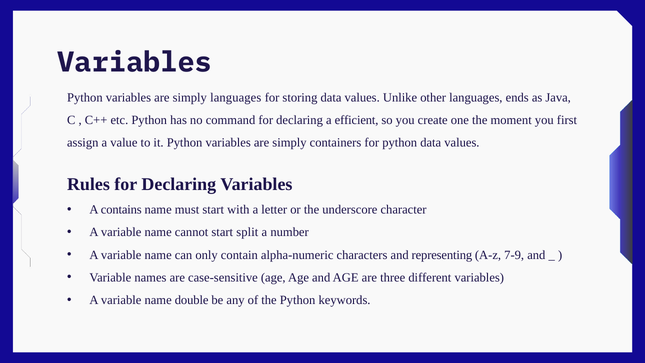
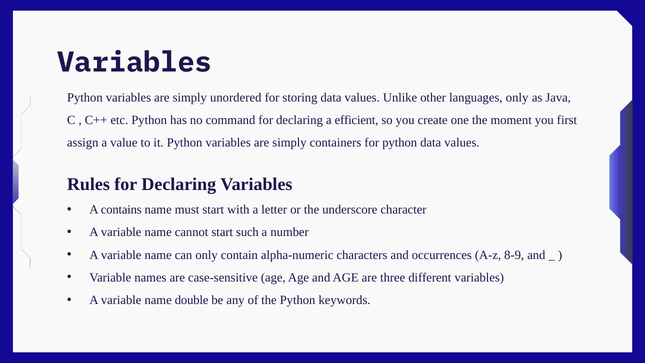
simply languages: languages -> unordered (236, 97)
languages ends: ends -> only (517, 97)
split: split -> such (247, 232)
representing: representing -> occurrences (442, 255)
7-9: 7-9 -> 8-9 (514, 255)
